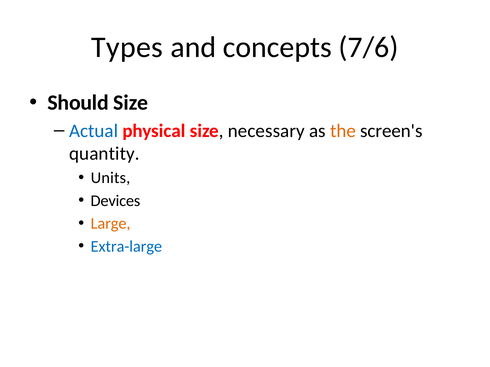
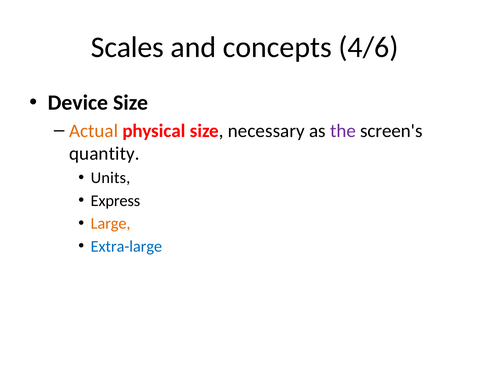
Types: Types -> Scales (127, 47)
7/6: 7/6 -> 4/6 (369, 47)
Should: Should -> Device (78, 103)
Actual colour: blue -> orange (94, 131)
the colour: orange -> purple (343, 131)
Devices: Devices -> Express (115, 201)
